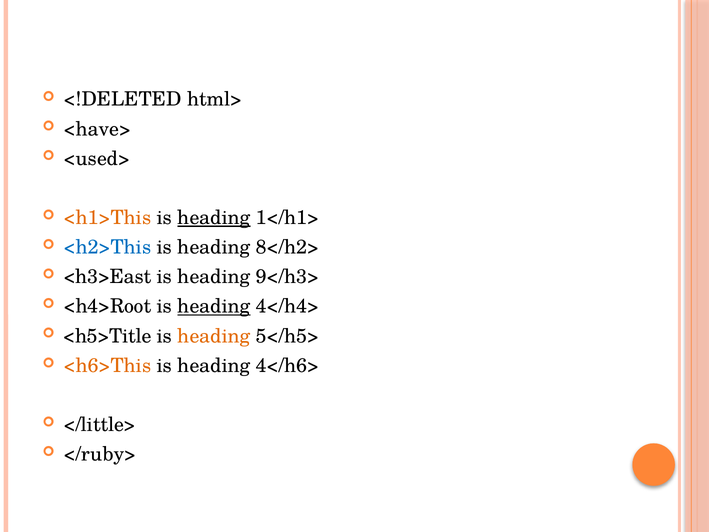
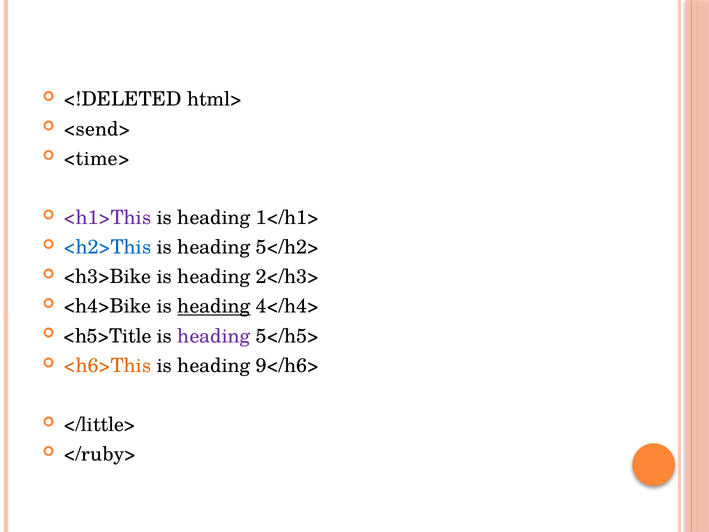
<have>: <have> -> <send> (97, 129)
<used>: <used> -> <time> (97, 159)
<h1>This colour: orange -> purple (107, 218)
heading underline: present -> none (214, 218)
8</h2>: 8</h2> -> 5</h2> (288, 247)
<h3>East: <h3>East -> <h3>Bike (108, 277)
9</h3>: 9</h3> -> 2</h3> (288, 277)
<h4>Root: <h4>Root -> <h4>Bike (108, 306)
heading colour: orange -> purple (214, 336)
4</h6>: 4</h6> -> 9</h6> (288, 365)
